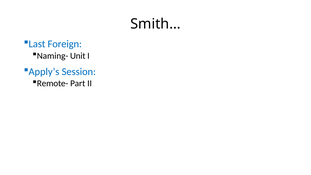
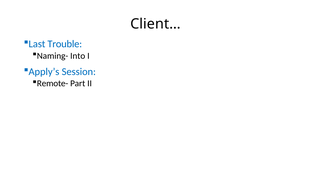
Smith…: Smith… -> Client… (155, 24)
Foreign: Foreign -> Trouble (65, 44)
Unit: Unit -> Into (78, 56)
